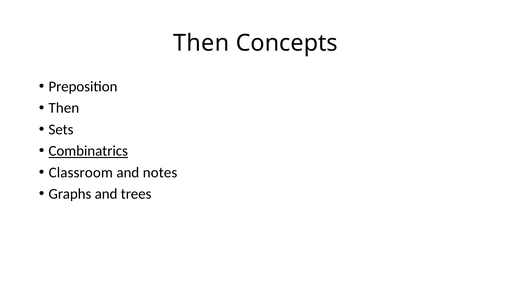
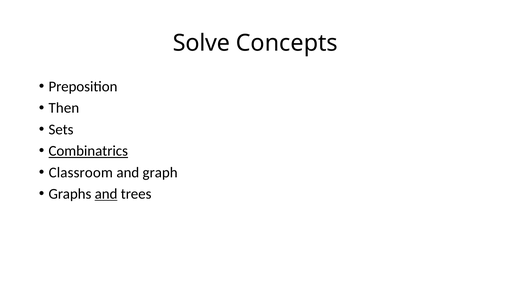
Then: Then -> Solve (201, 43)
notes: notes -> graph (160, 172)
and underline: none -> present (106, 194)
